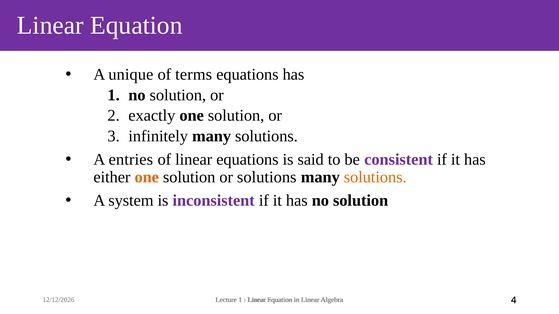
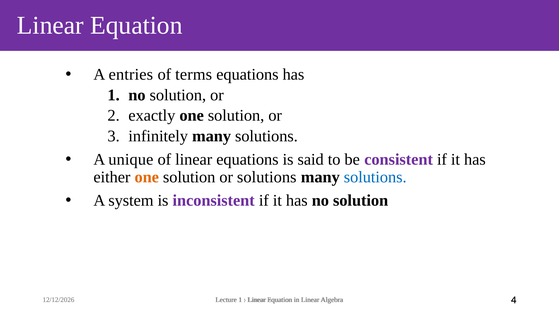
unique: unique -> entries (131, 75)
entries: entries -> unique (131, 160)
solutions colour: orange -> blue (375, 177)
